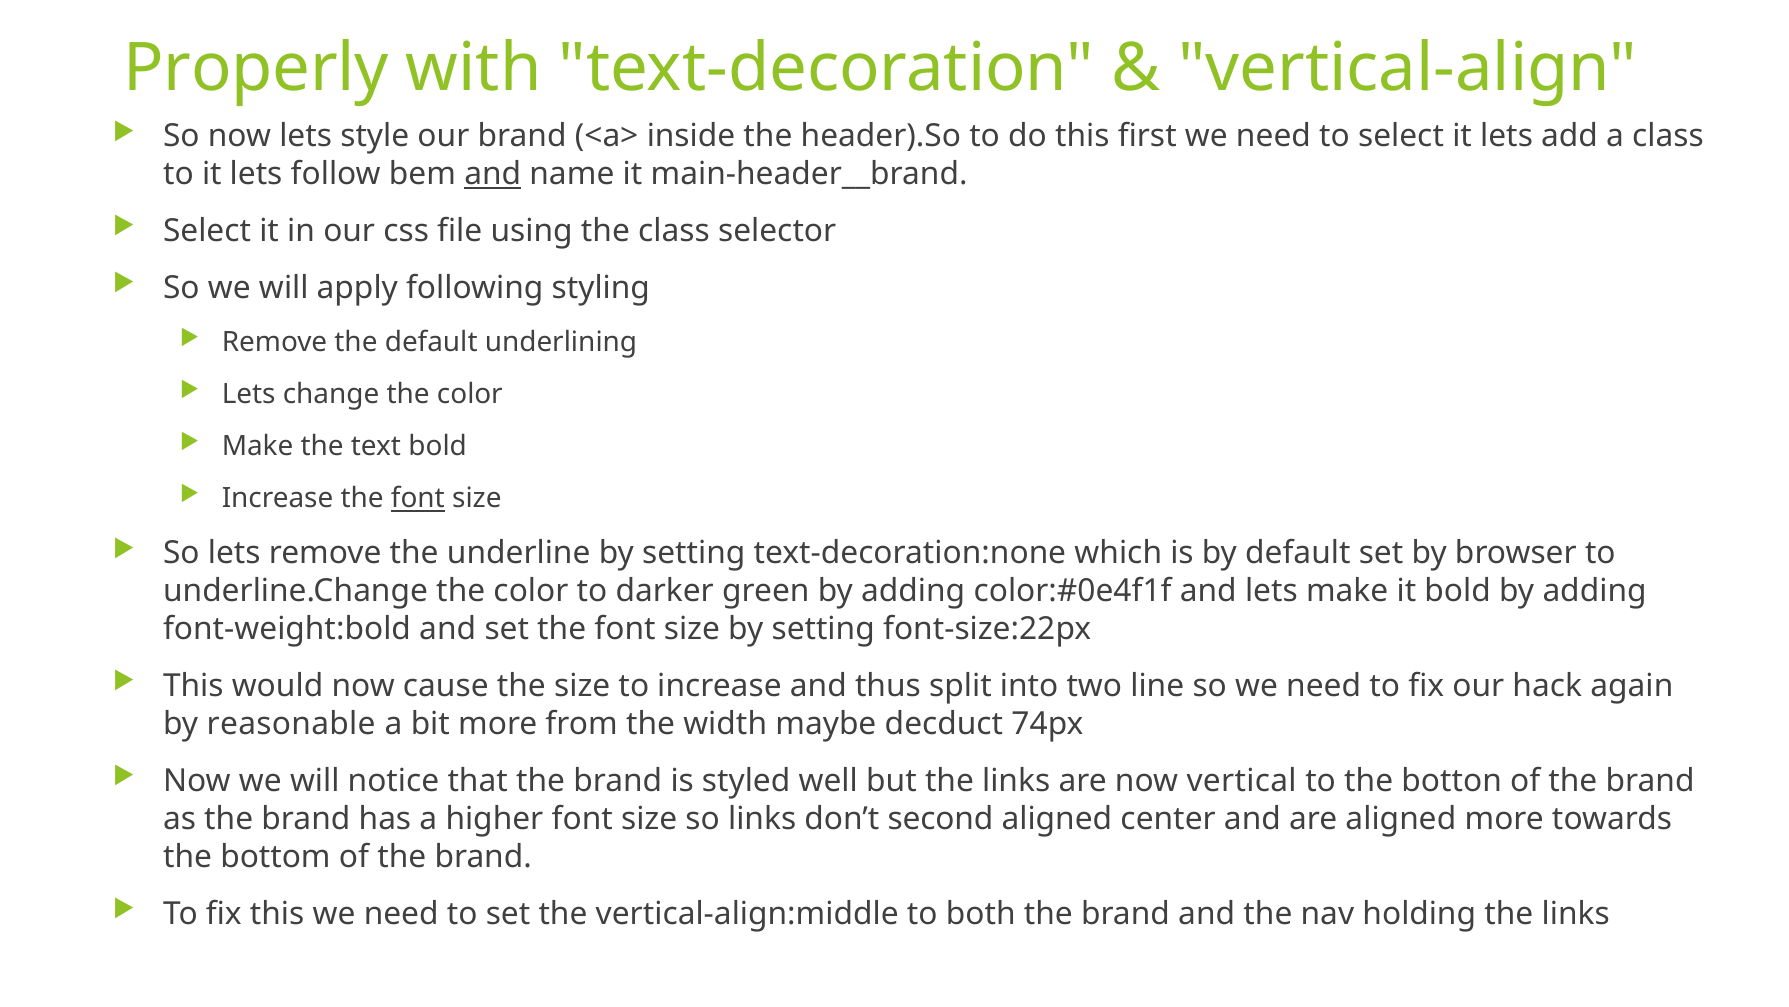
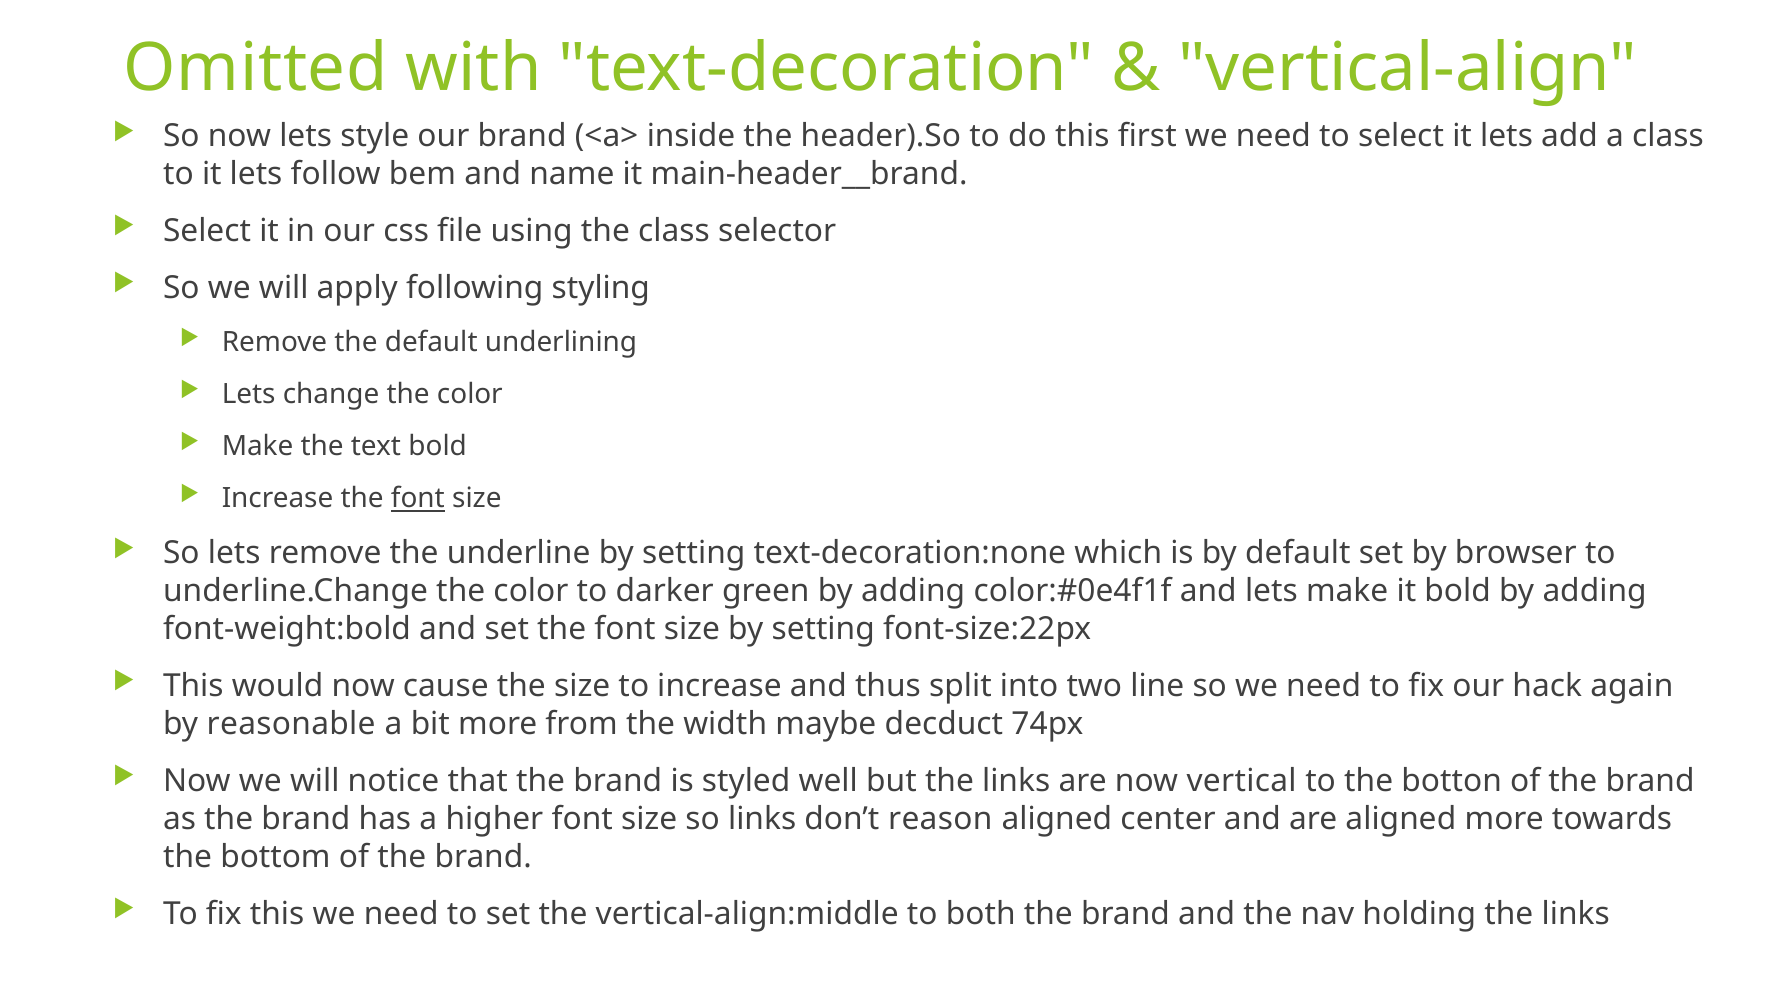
Properly: Properly -> Omitted (256, 68)
and underline: present -> none (493, 174)
second: second -> reason (940, 819)
